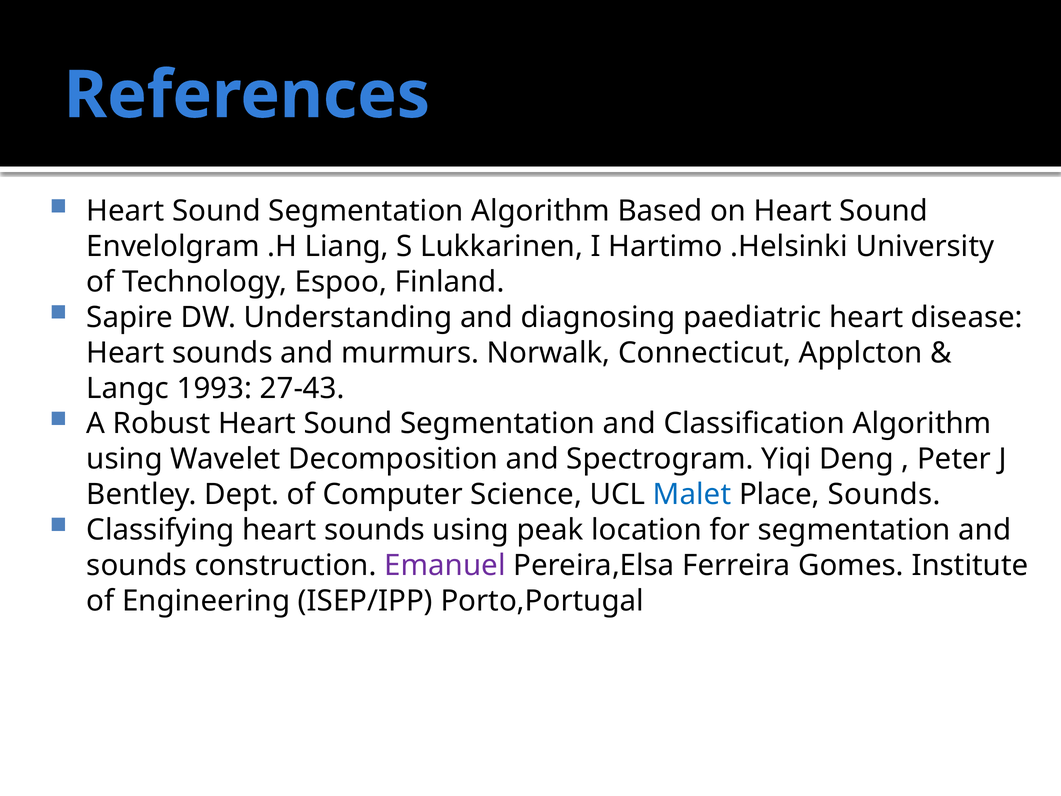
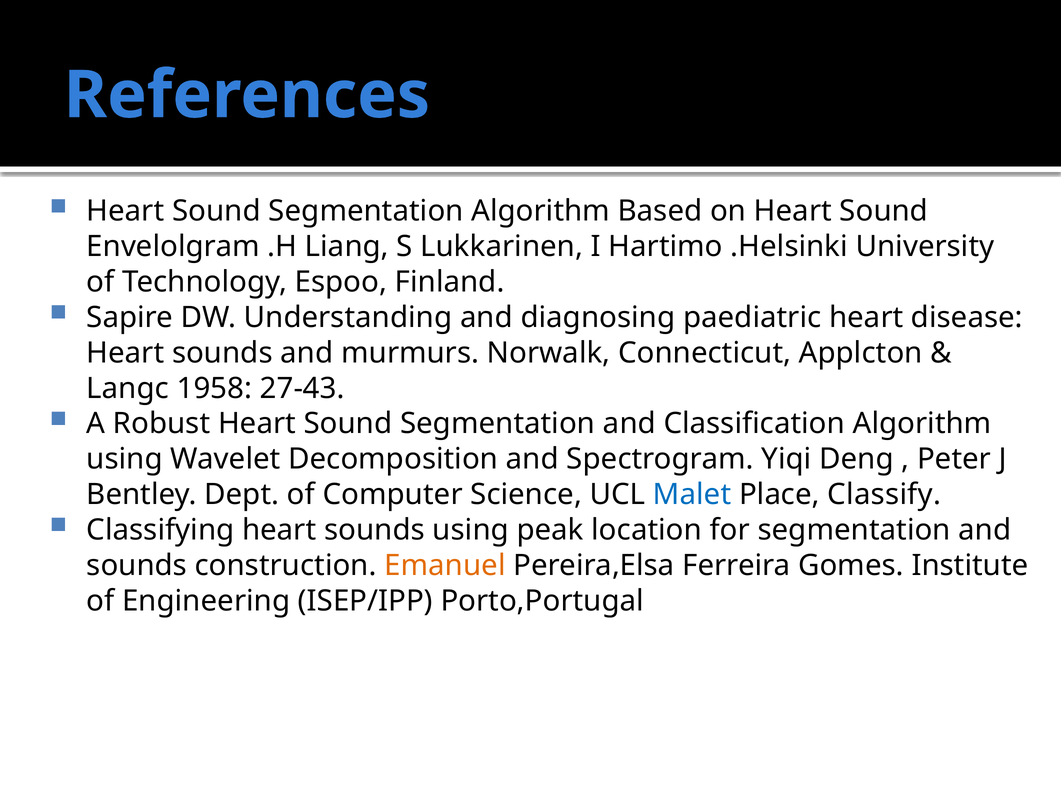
1993: 1993 -> 1958 (214, 388)
Place Sounds: Sounds -> Classify (884, 494)
Emanuel colour: purple -> orange (445, 565)
